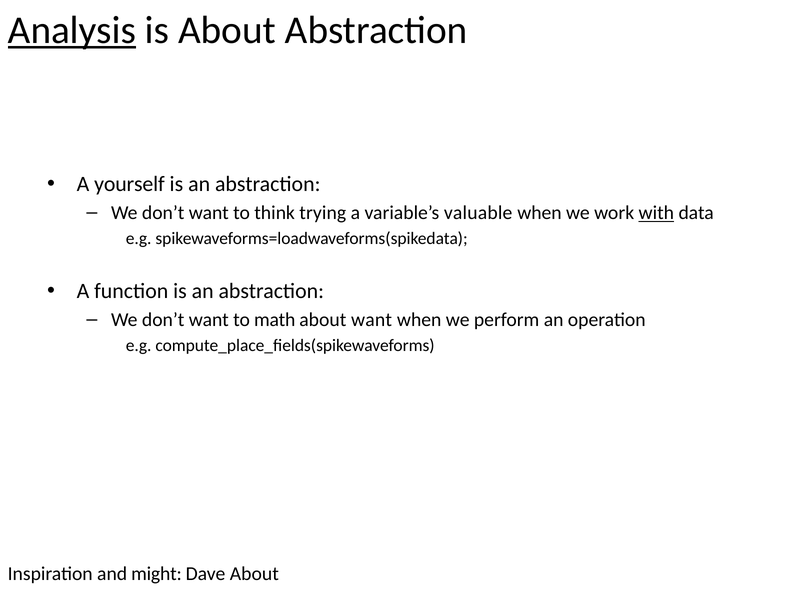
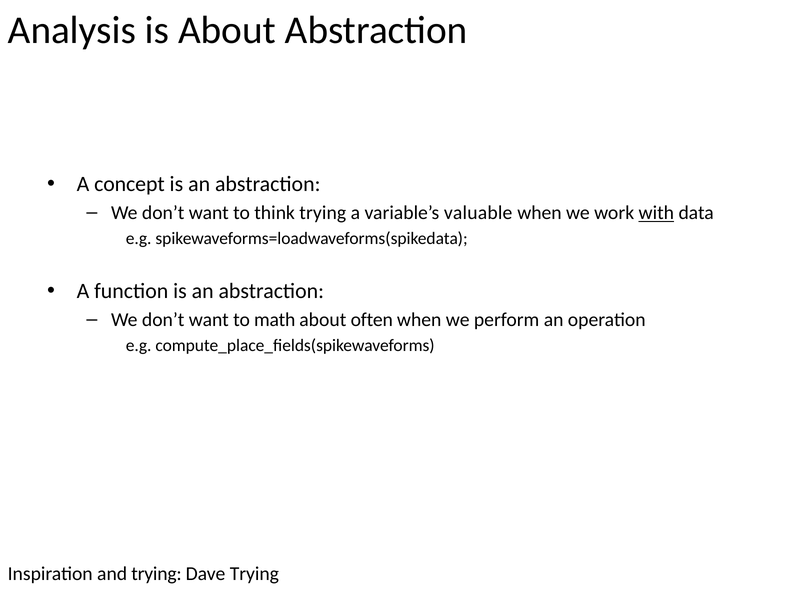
Analysis underline: present -> none (72, 30)
yourself: yourself -> concept (129, 184)
about want: want -> often (372, 320)
and might: might -> trying (156, 573)
Dave About: About -> Trying (254, 573)
